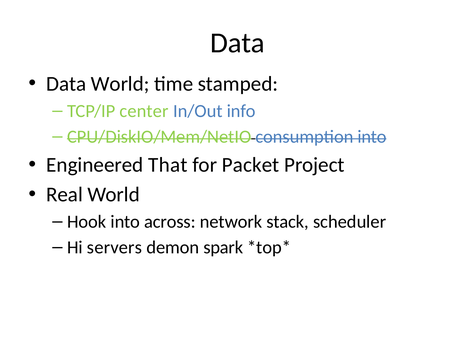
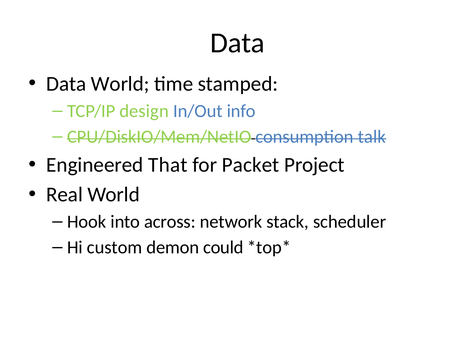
center: center -> design (144, 111)
consumption into: into -> talk (372, 137)
servers: servers -> custom (115, 248)
spark: spark -> could (223, 248)
